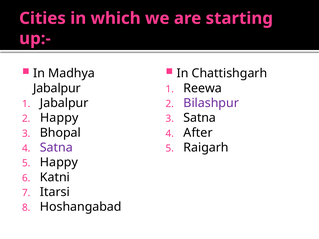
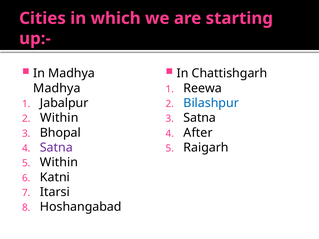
Jabalpur: Jabalpur -> Madhya (57, 88)
Bilashpur colour: purple -> blue (211, 103)
Happy: Happy -> Within (59, 118)
Happy: Happy -> Within (59, 163)
